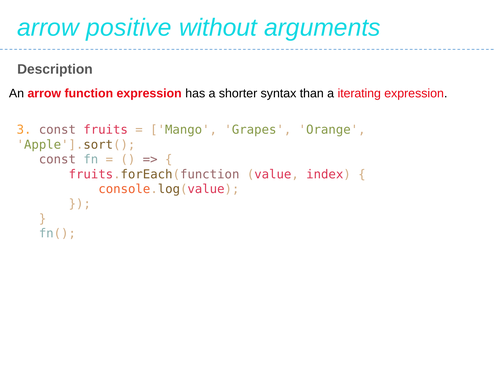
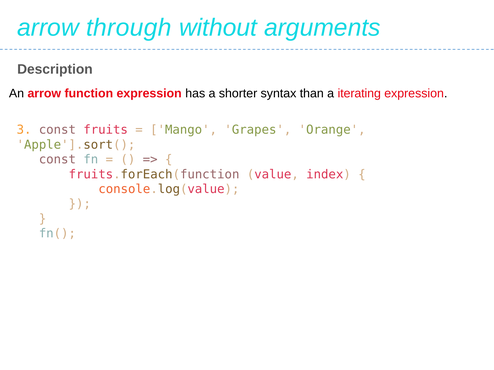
positive: positive -> through (129, 28)
